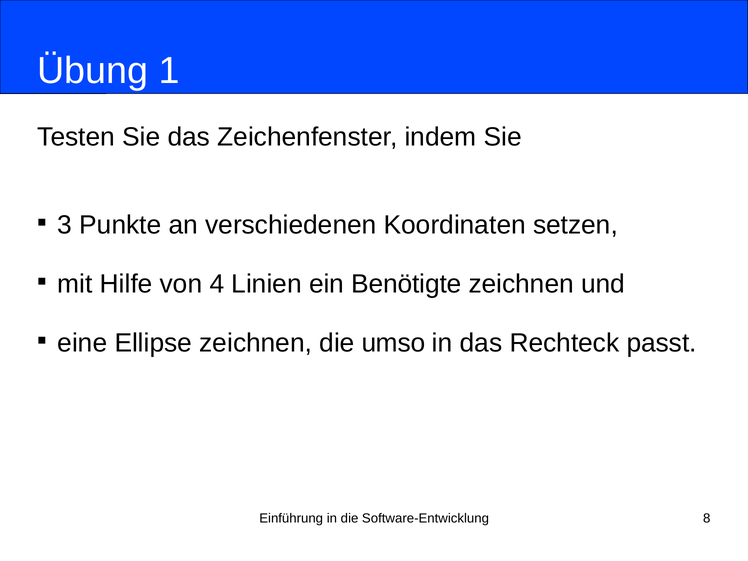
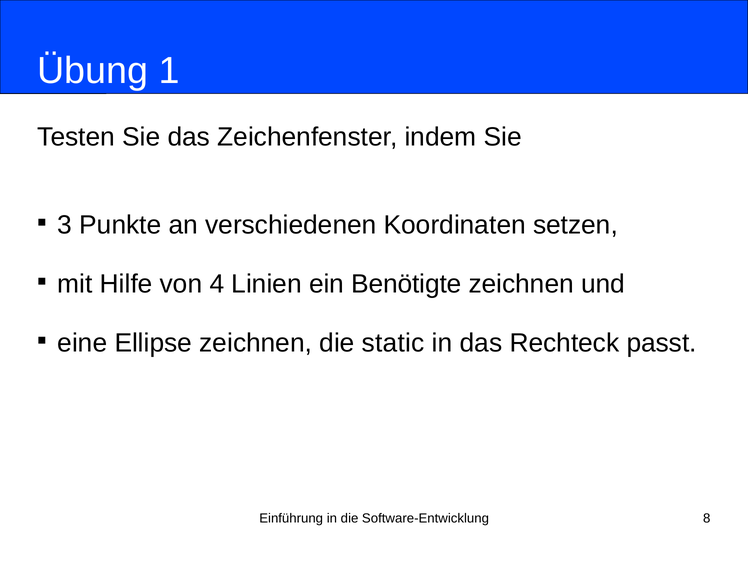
umso: umso -> static (393, 343)
